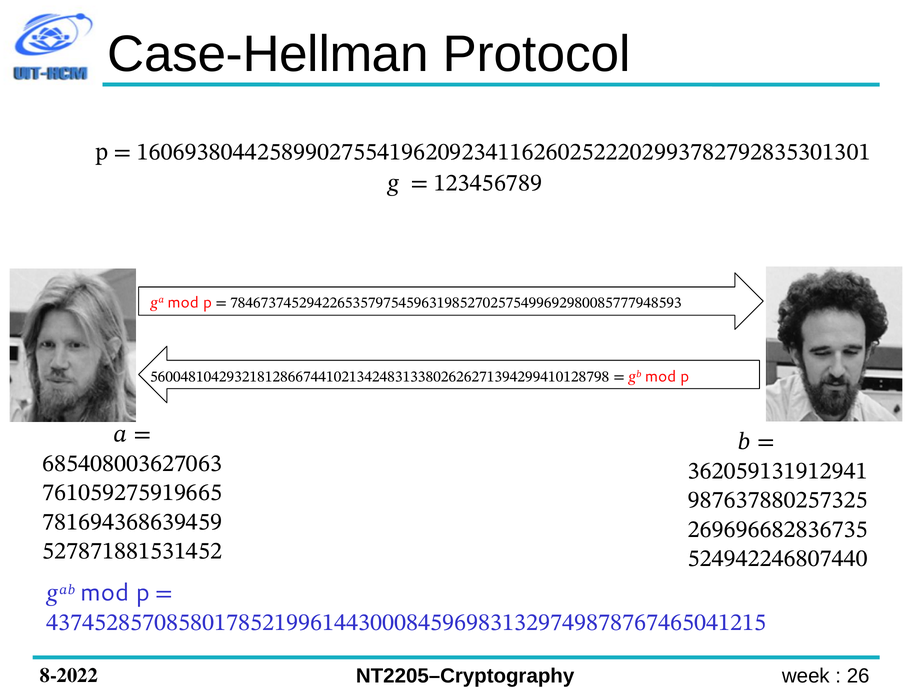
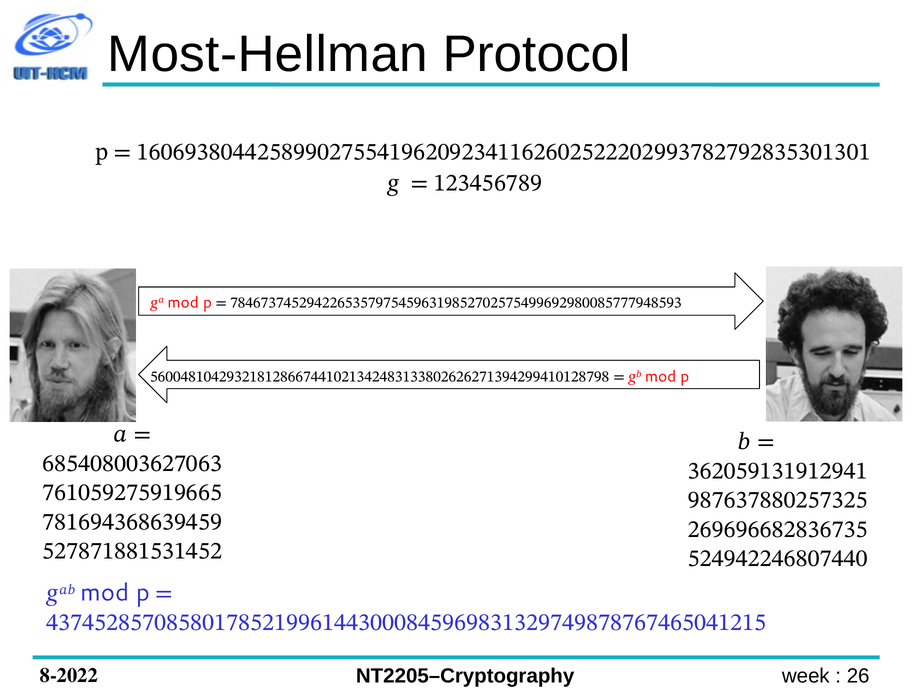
Case-Hellman: Case-Hellman -> Most-Hellman (268, 54)
